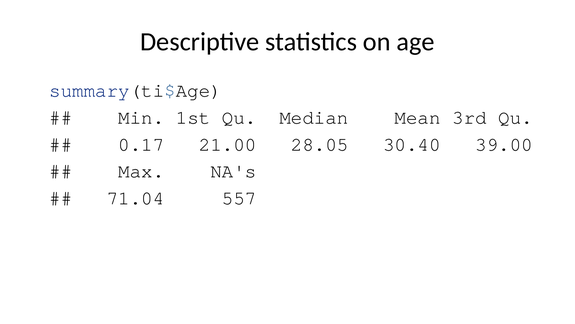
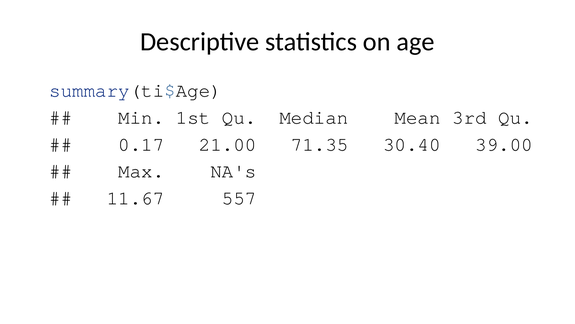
28.05: 28.05 -> 71.35 (320, 144)
71.04: 71.04 -> 11.67 (136, 198)
